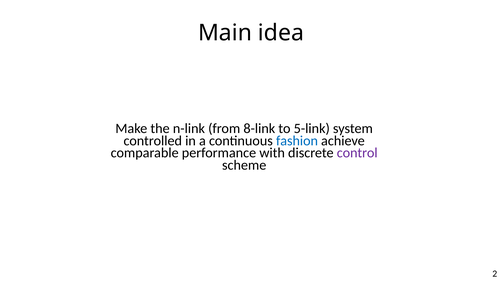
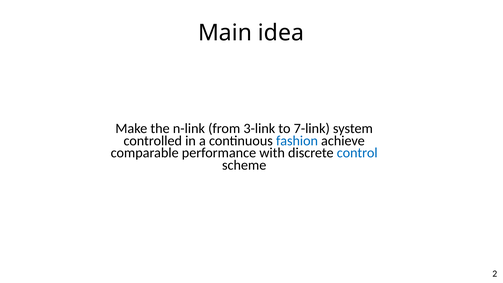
8-link: 8-link -> 3-link (259, 128)
5-link: 5-link -> 7-link (312, 128)
control colour: purple -> blue (357, 153)
